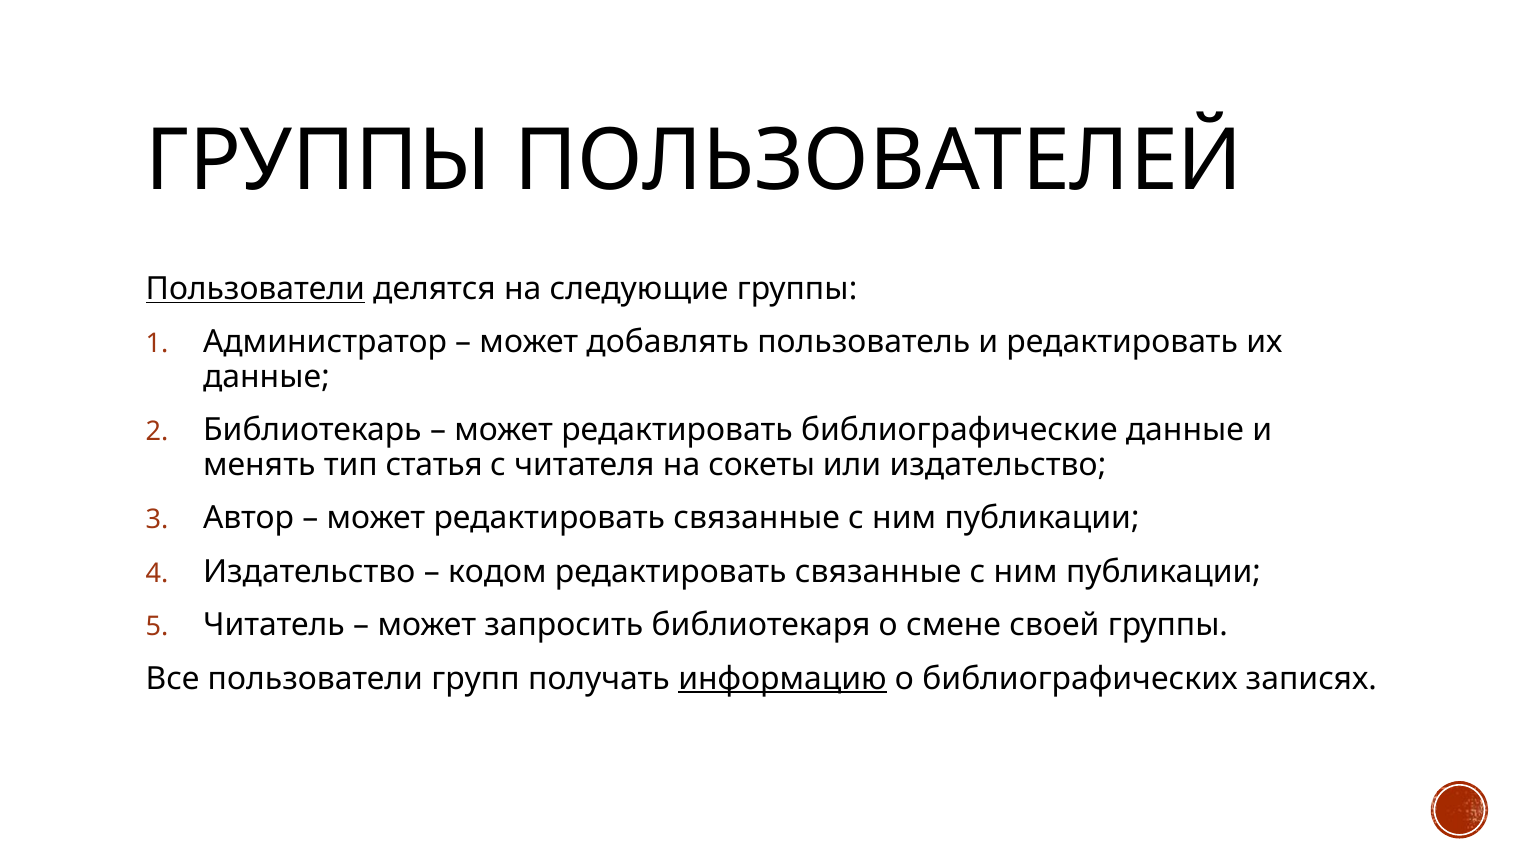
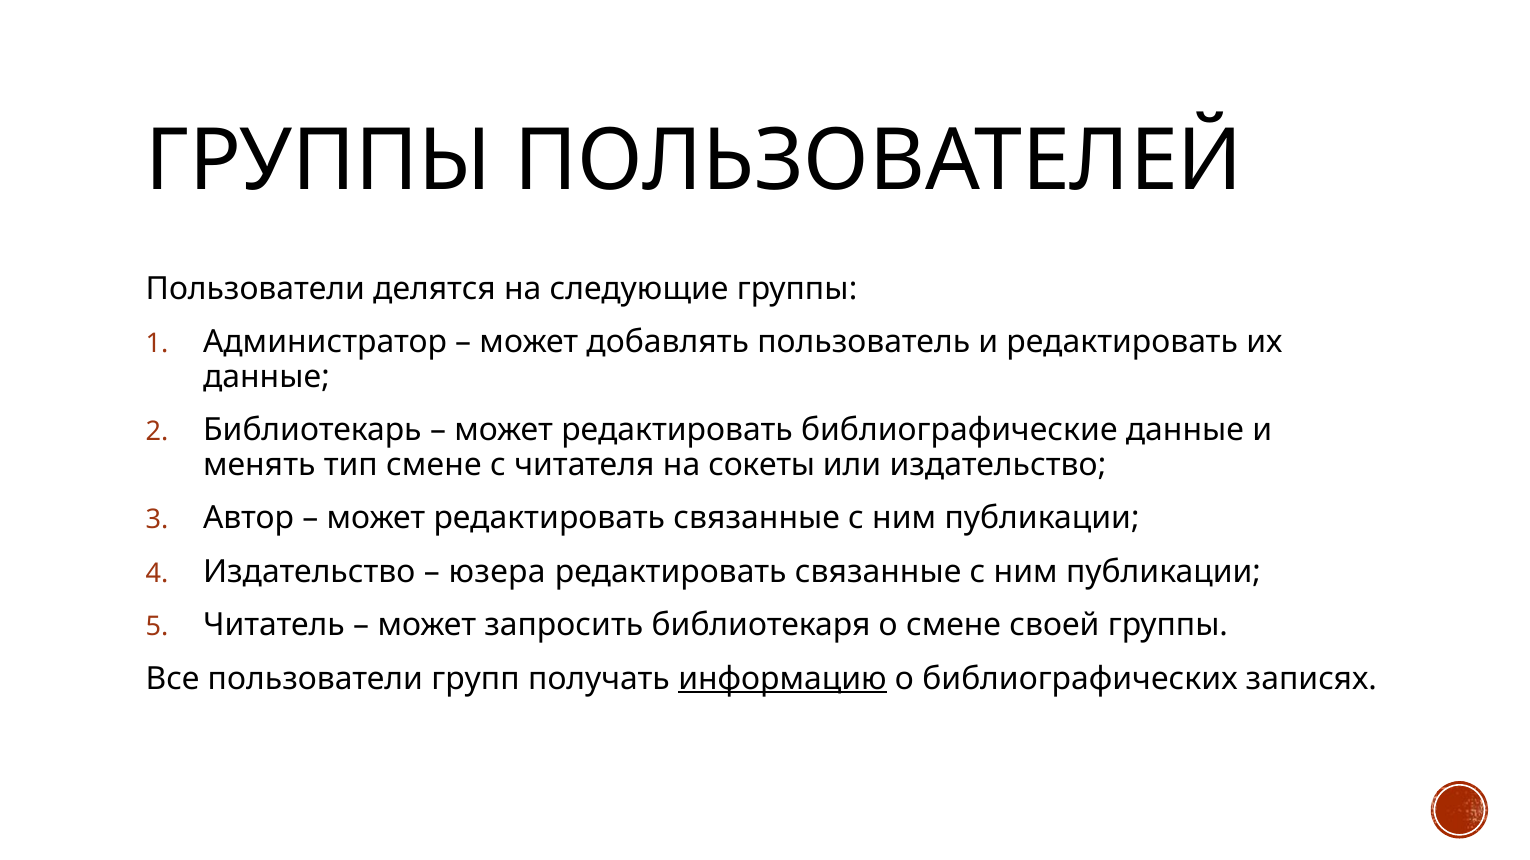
Пользователи underline: present -> none (255, 289)
тип статья: статья -> смене (434, 465)
кодом: кодом -> юзера (497, 572)
